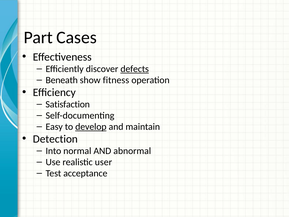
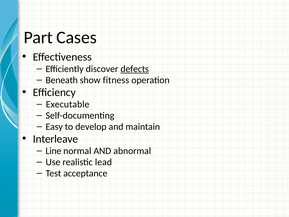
Satisfaction: Satisfaction -> Executable (68, 104)
develop underline: present -> none (91, 127)
Detection: Detection -> Interleave (56, 139)
Into: Into -> Line (53, 151)
user: user -> lead (103, 162)
